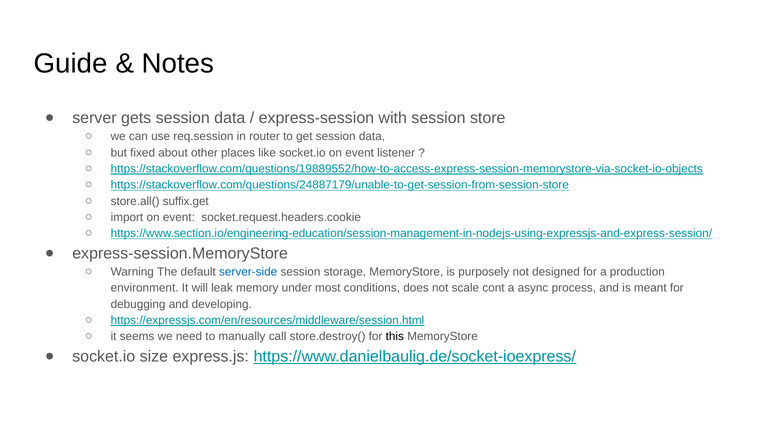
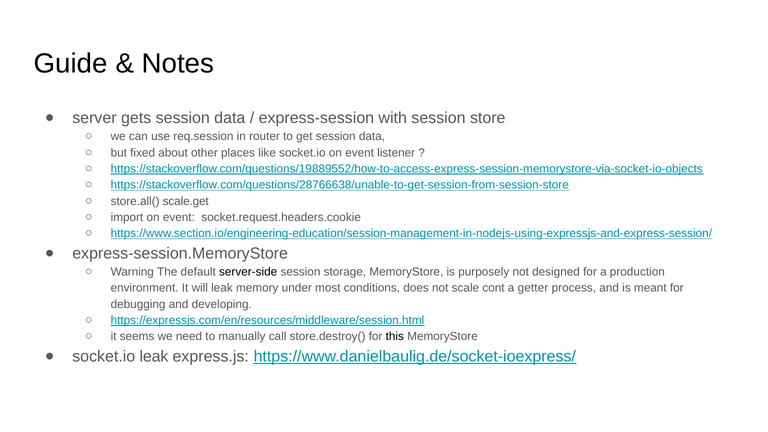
https://stackoverflow.com/questions/24887179/unable-to-get-session-from-session-store: https://stackoverflow.com/questions/24887179/unable-to-get-session-from-session-store -> https://stackoverflow.com/questions/28766638/unable-to-get-session-from-session-store (340, 185)
suffix.get: suffix.get -> scale.get (186, 201)
server-side colour: blue -> black (248, 272)
async: async -> getter (533, 288)
socket.io size: size -> leak (154, 356)
